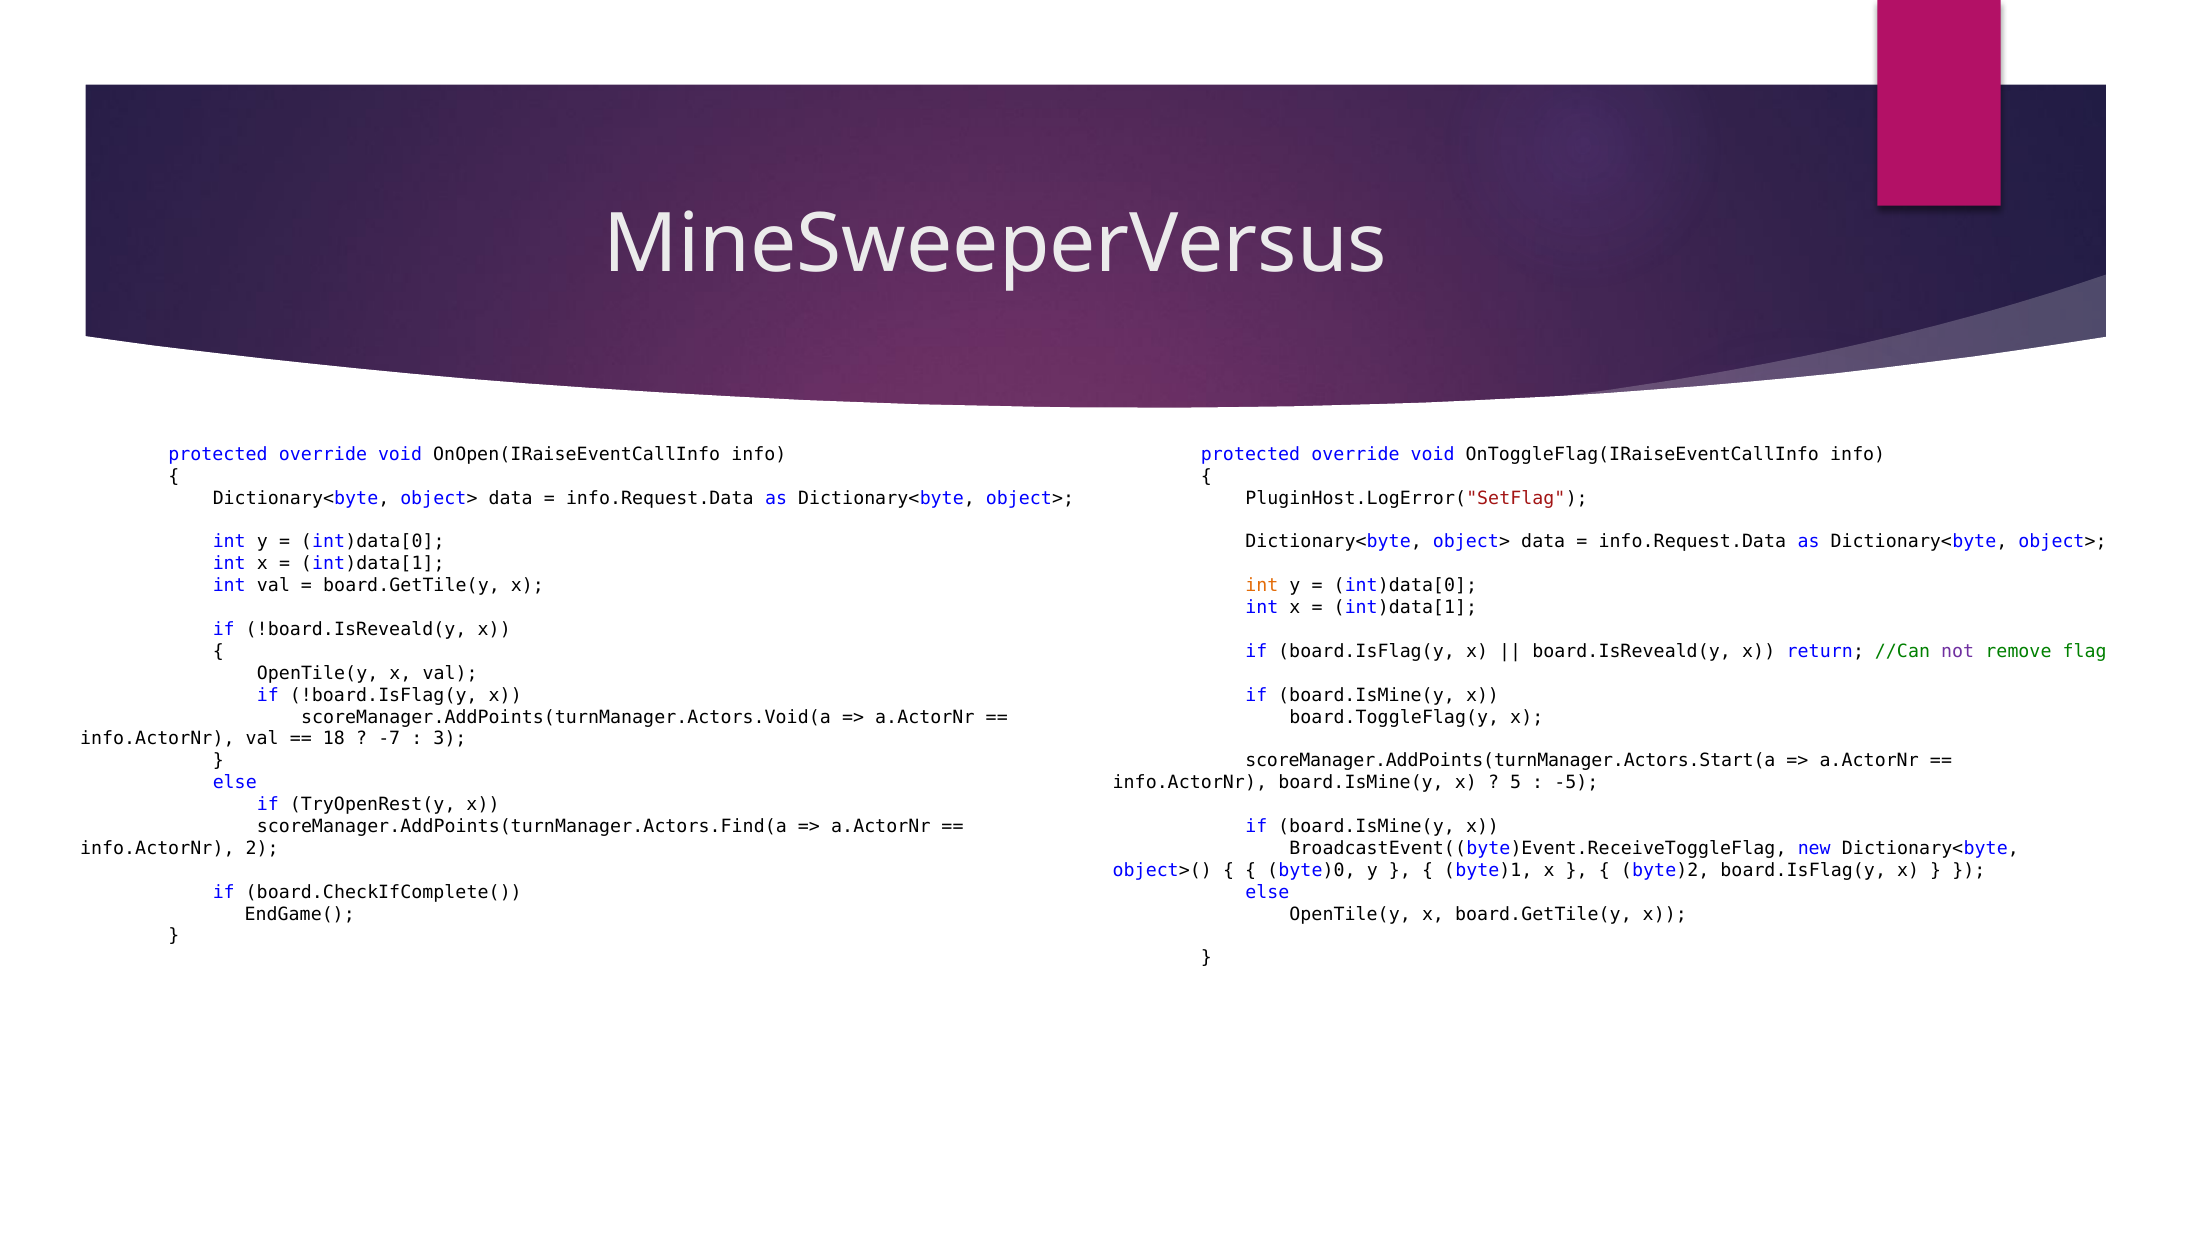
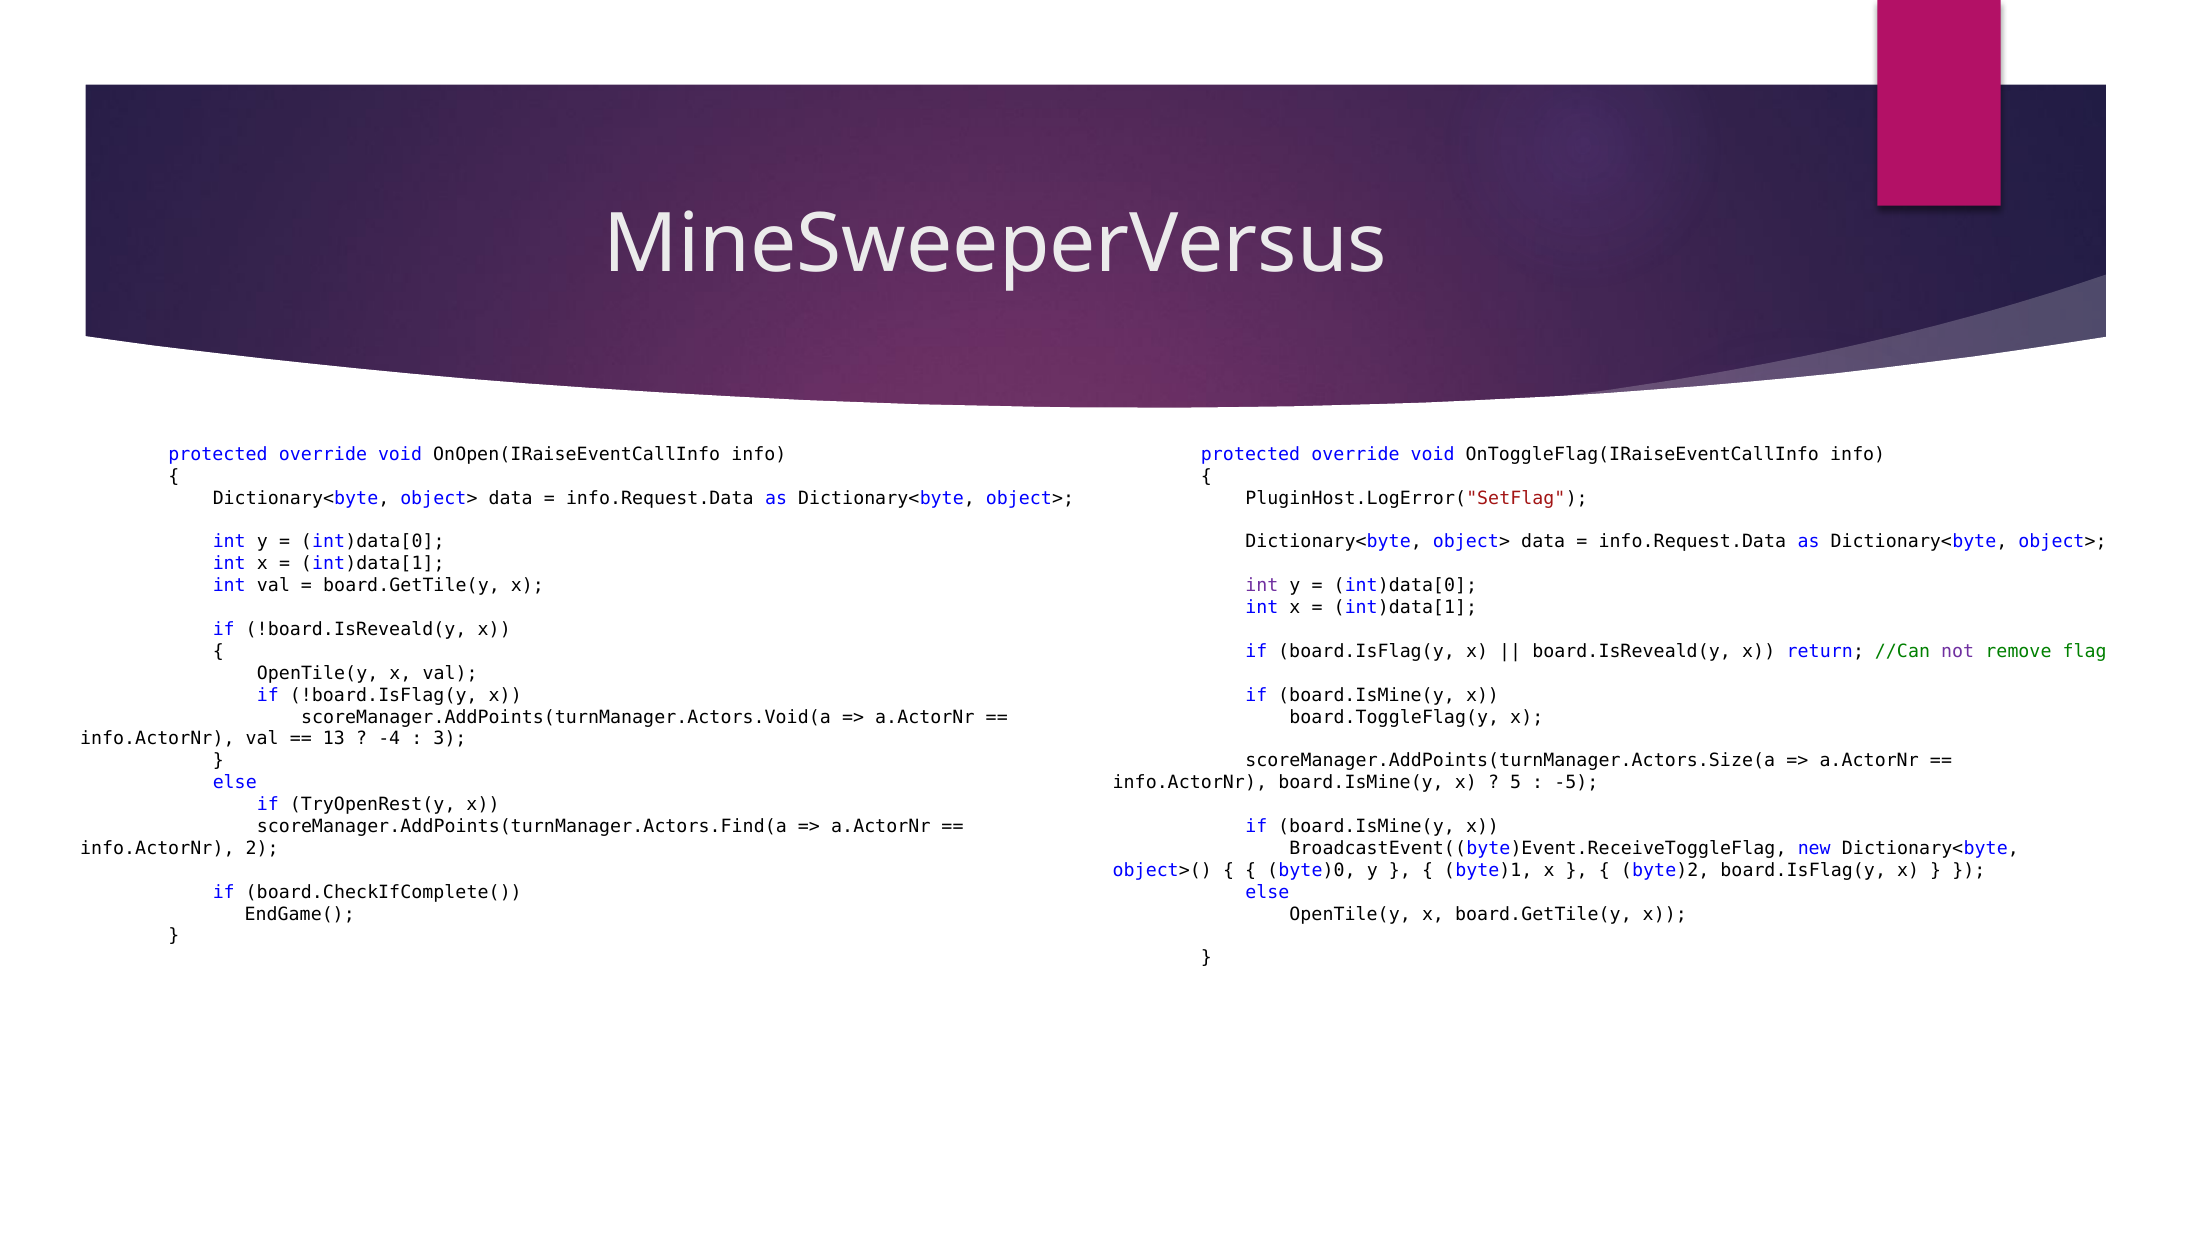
int colour: orange -> purple (1262, 585)
18: 18 -> 13 (334, 739)
-7: -7 -> -4 (389, 739)
scoreManager.AddPoints(turnManager.Actors.Start(a: scoreManager.AddPoints(turnManager.Actors.Start(a -> scoreManager.AddPoints(turnManager.Actors.Size(a (1510, 761)
